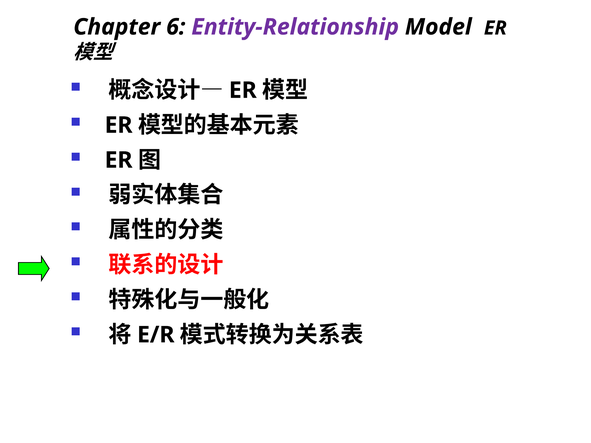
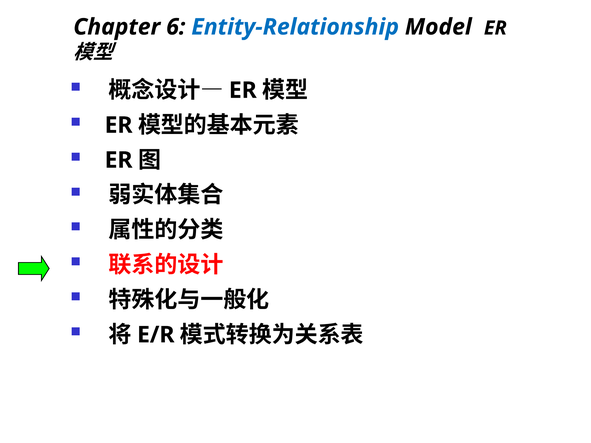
Entity-Relationship colour: purple -> blue (295, 27)
